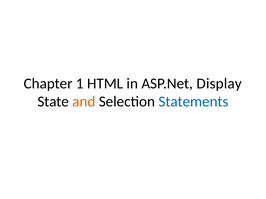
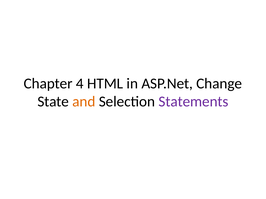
1: 1 -> 4 (80, 84)
Display: Display -> Change (219, 84)
Statements colour: blue -> purple (193, 102)
